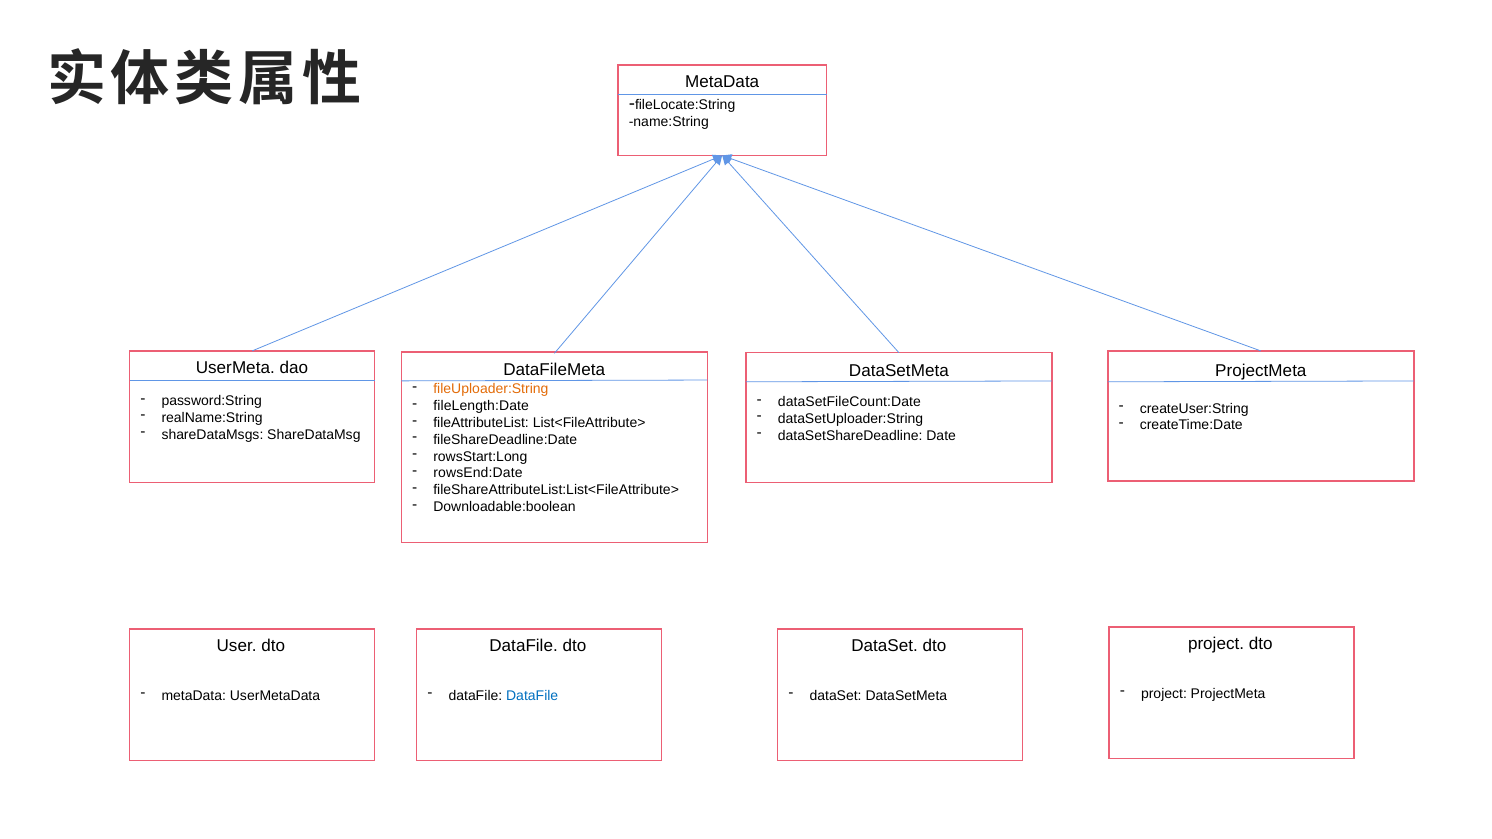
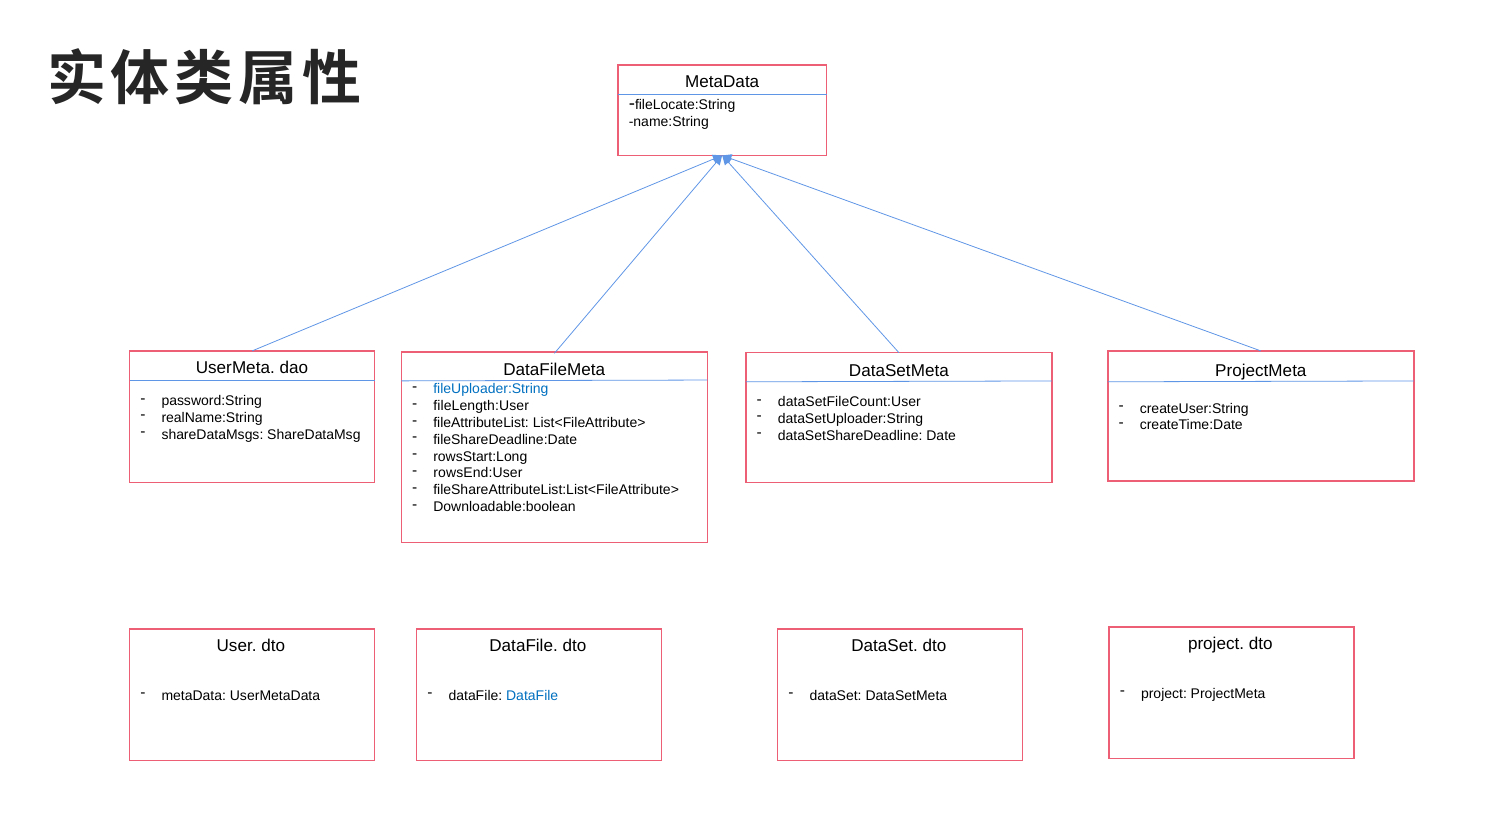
fileUploader:String colour: orange -> blue (491, 389)
dataSetFileCount:Date: dataSetFileCount:Date -> dataSetFileCount:User (849, 402)
fileLength:Date: fileLength:Date -> fileLength:User (481, 406)
rowsEnd:Date: rowsEnd:Date -> rowsEnd:User (478, 473)
